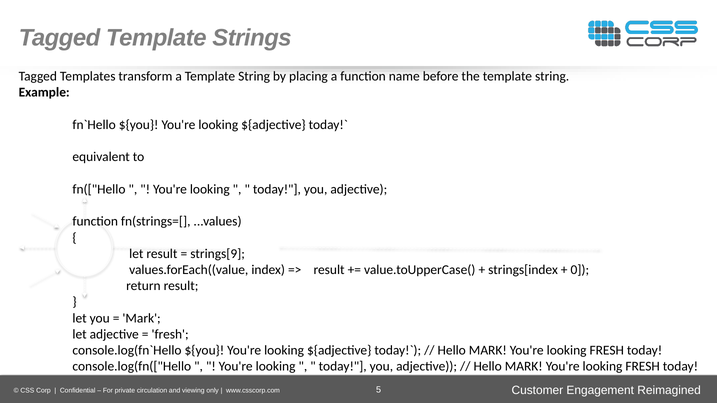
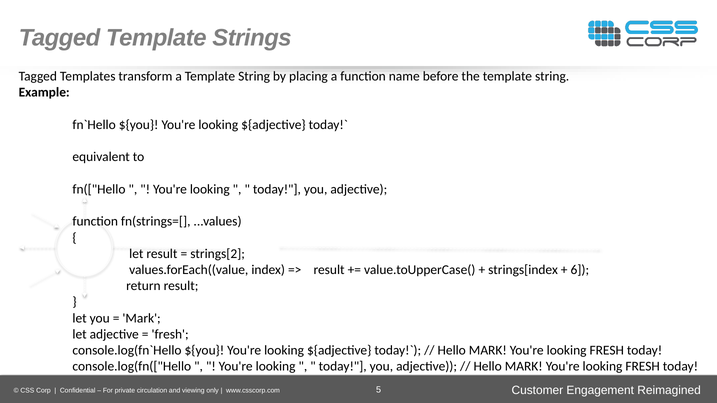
strings[9: strings[9 -> strings[2 (218, 254)
0: 0 -> 6 (580, 270)
